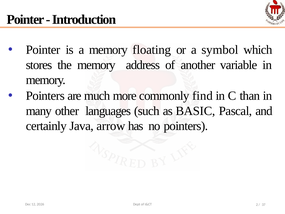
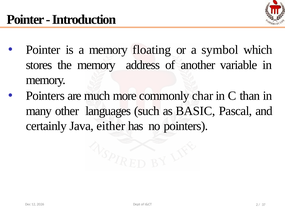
find: find -> char (203, 96)
arrow: arrow -> either (111, 126)
